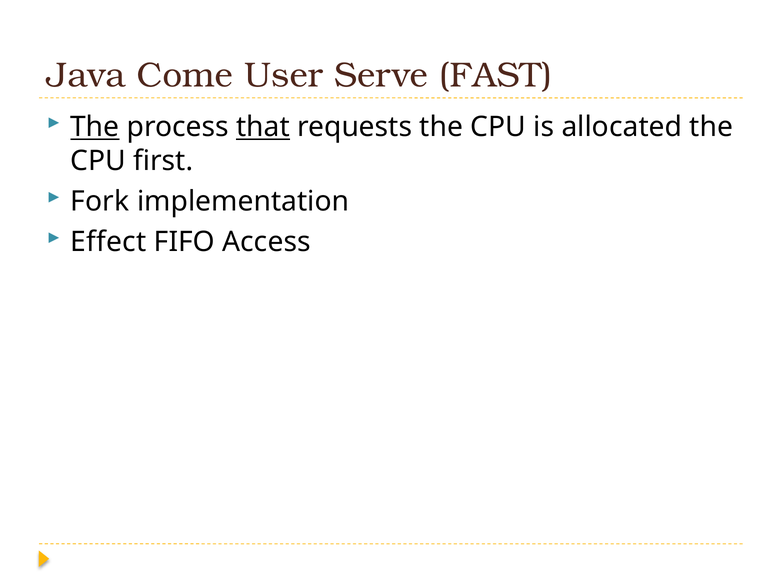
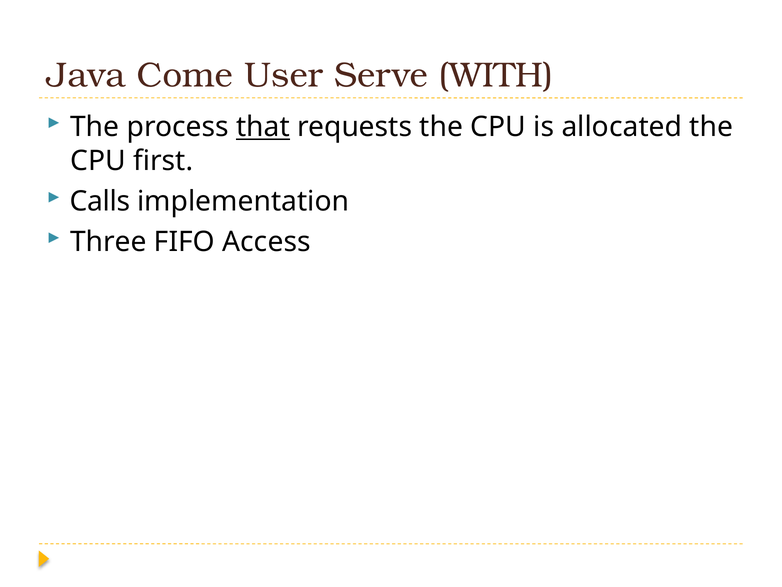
FAST: FAST -> WITH (496, 75)
The underline: present -> none (95, 127)
Fork: Fork -> Calls (100, 201)
Effect: Effect -> Three (108, 242)
